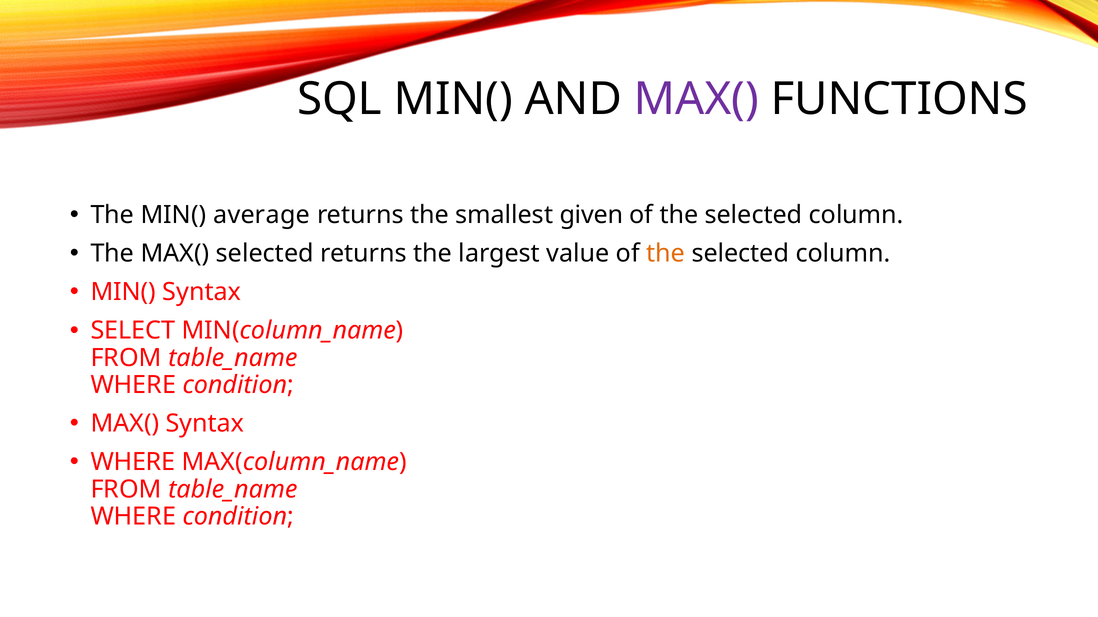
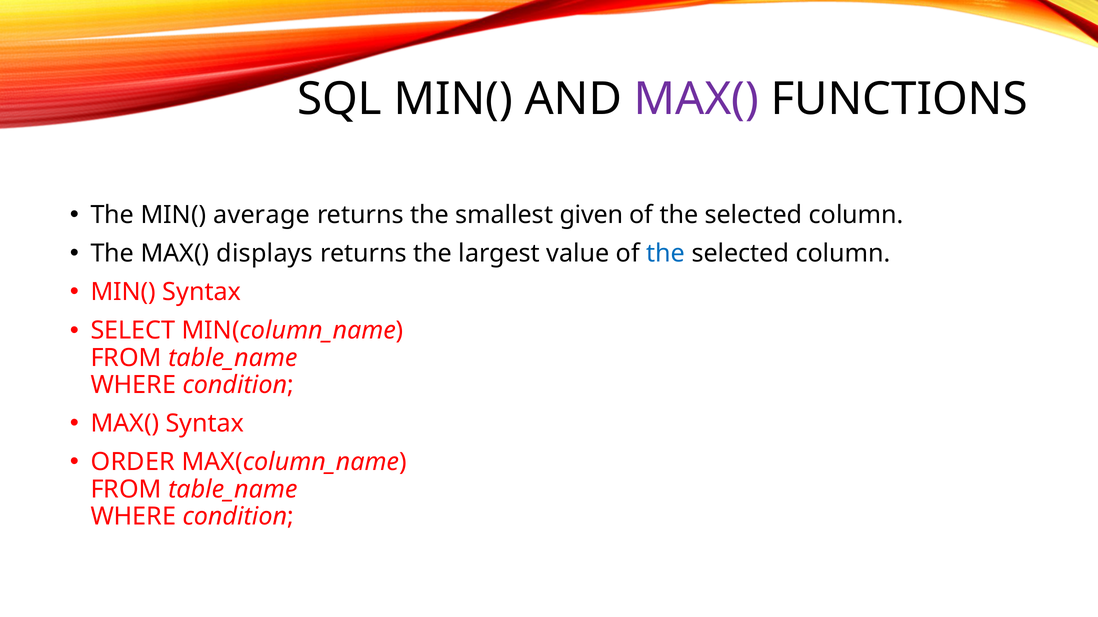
MAX( selected: selected -> displays (265, 254)
the colour: orange -> blue (666, 254)
WHERE: WHERE -> ORDER (133, 463)
